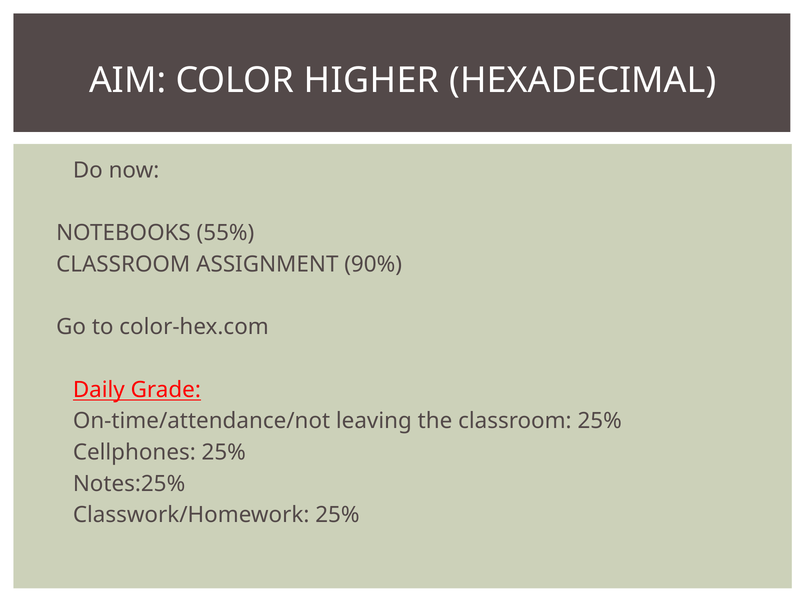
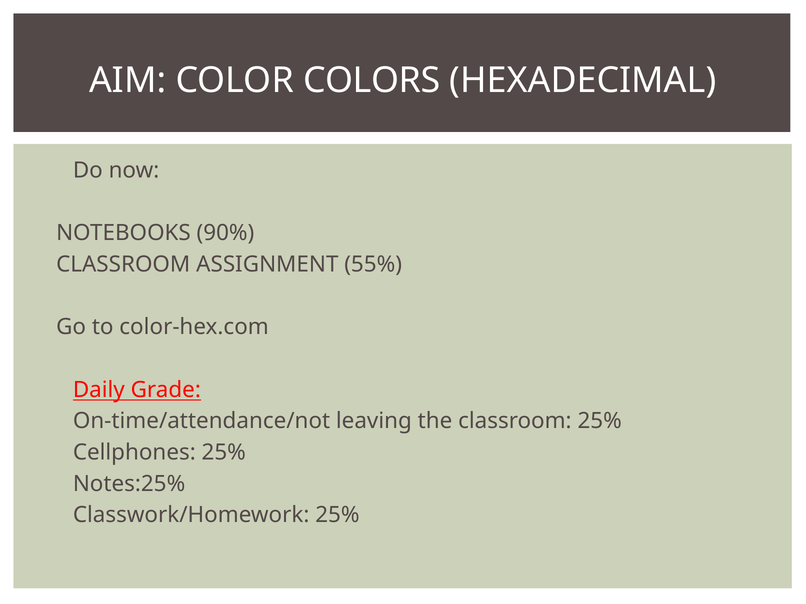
HIGHER: HIGHER -> COLORS (372, 80)
55%: 55% -> 90% (225, 233)
90%: 90% -> 55% (373, 265)
